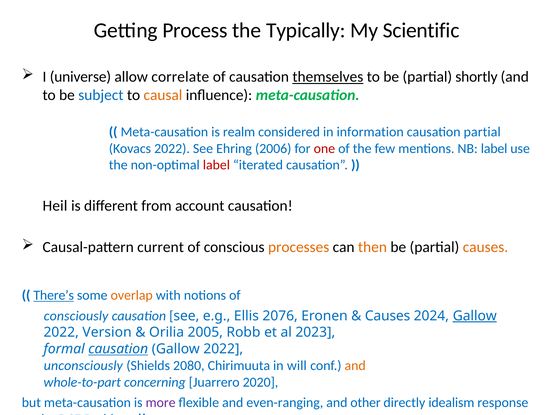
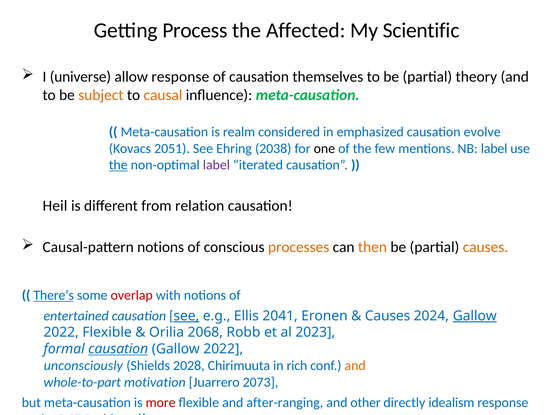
Typically: Typically -> Affected (306, 30)
allow correlate: correlate -> response (180, 77)
themselves underline: present -> none (328, 77)
shortly: shortly -> theory (476, 77)
subject colour: blue -> orange (101, 95)
information: information -> emphasized (370, 132)
causation partial: partial -> evolve (482, 132)
Kovacs 2022: 2022 -> 2051 (172, 148)
2006: 2006 -> 2038 (273, 148)
one colour: red -> black (324, 148)
the underline: none -> present (118, 165)
label colour: red -> purple (216, 165)
account: account -> relation (200, 206)
Causal-pattern current: current -> notions (161, 247)
overlap colour: orange -> red (132, 295)
consciously: consciously -> entertained (76, 316)
see underline: none -> present (186, 316)
2076: 2076 -> 2041 (280, 316)
2022 Version: Version -> Flexible (107, 332)
2005: 2005 -> 2068 (205, 332)
2080: 2080 -> 2028 (189, 365)
will: will -> rich (297, 365)
concerning: concerning -> motivation (155, 382)
2020: 2020 -> 2073 (260, 382)
more colour: purple -> red (161, 402)
even-ranging: even-ranging -> after-ranging (285, 402)
